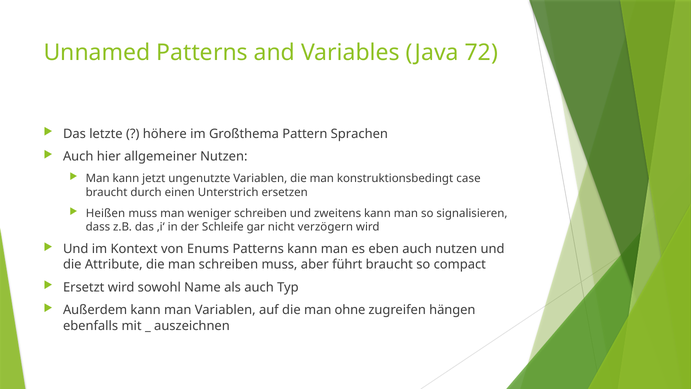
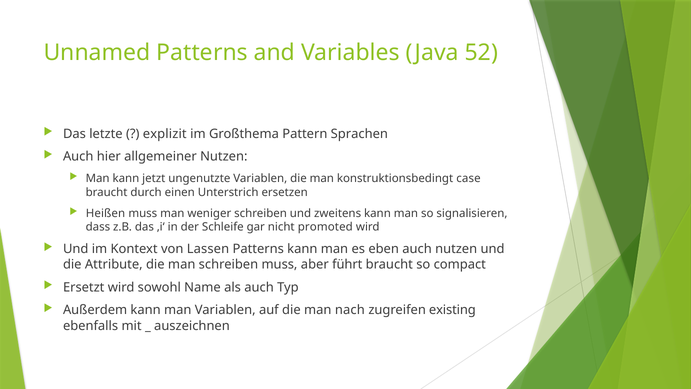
72: 72 -> 52 (481, 53)
höhere: höhere -> explizit (165, 134)
verzögern: verzögern -> promoted (325, 227)
Enums: Enums -> Lassen (208, 249)
ohne: ohne -> nach (350, 310)
hängen: hängen -> existing (452, 310)
